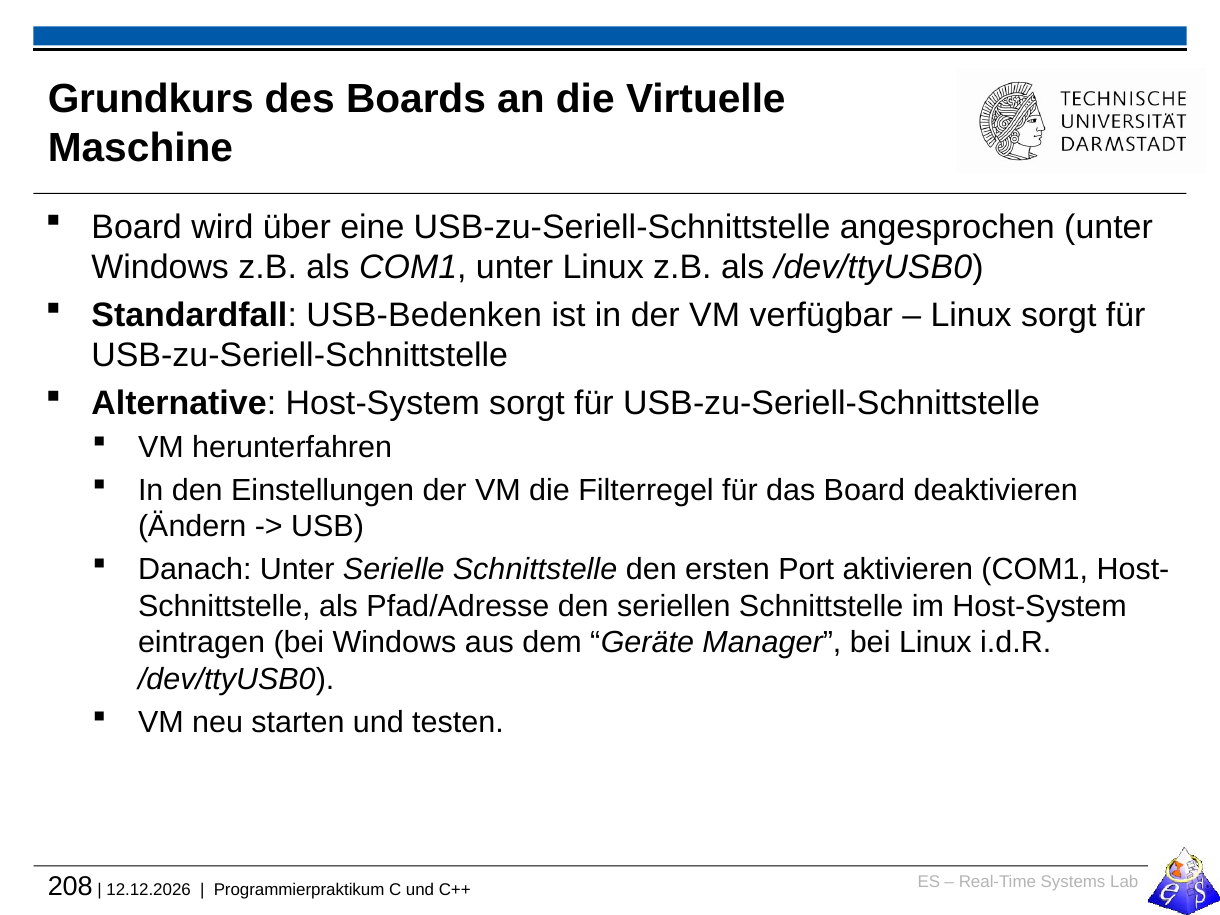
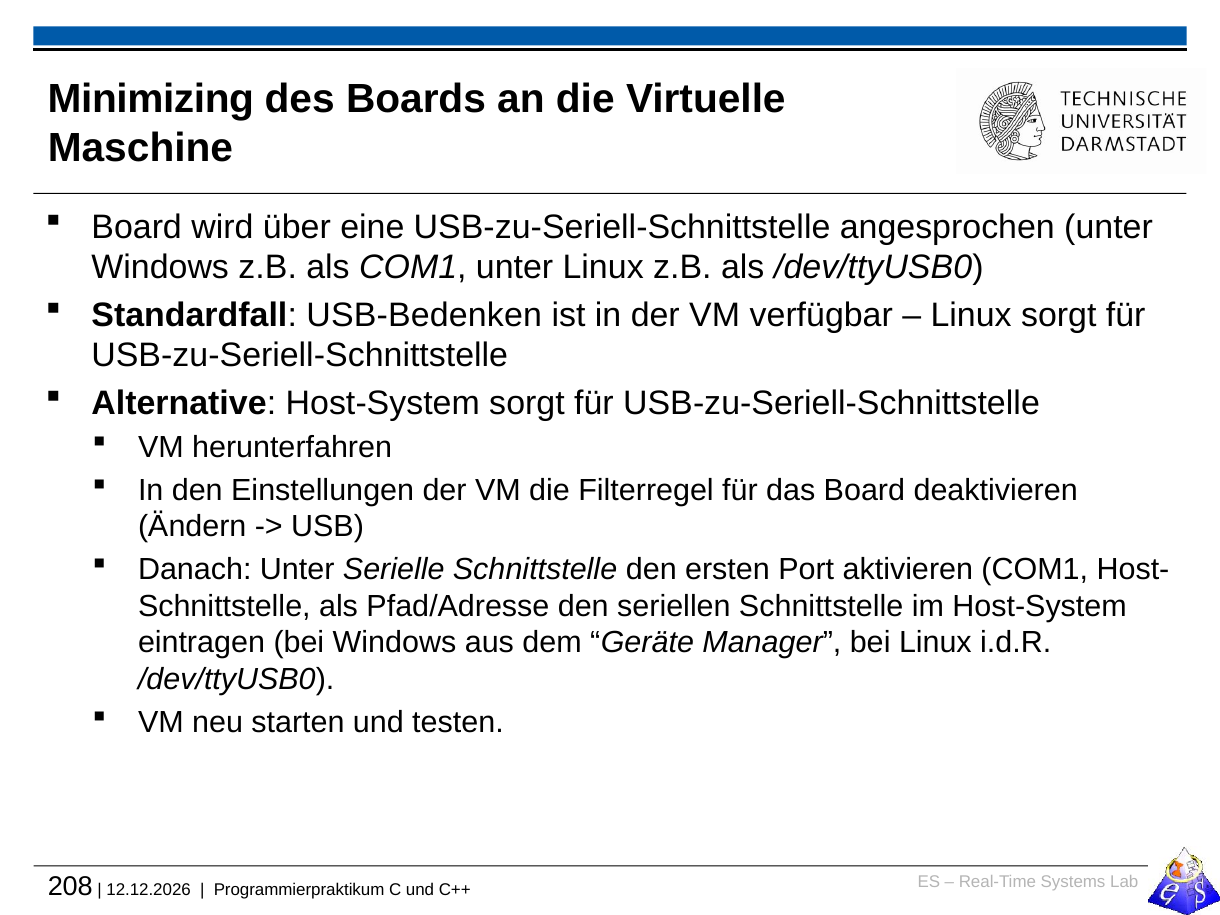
Grundkurs: Grundkurs -> Minimizing (151, 100)
